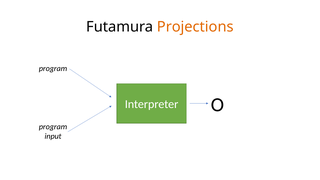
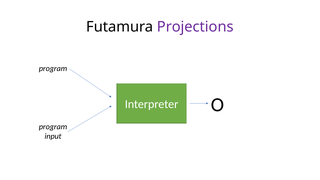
Projections colour: orange -> purple (195, 27)
